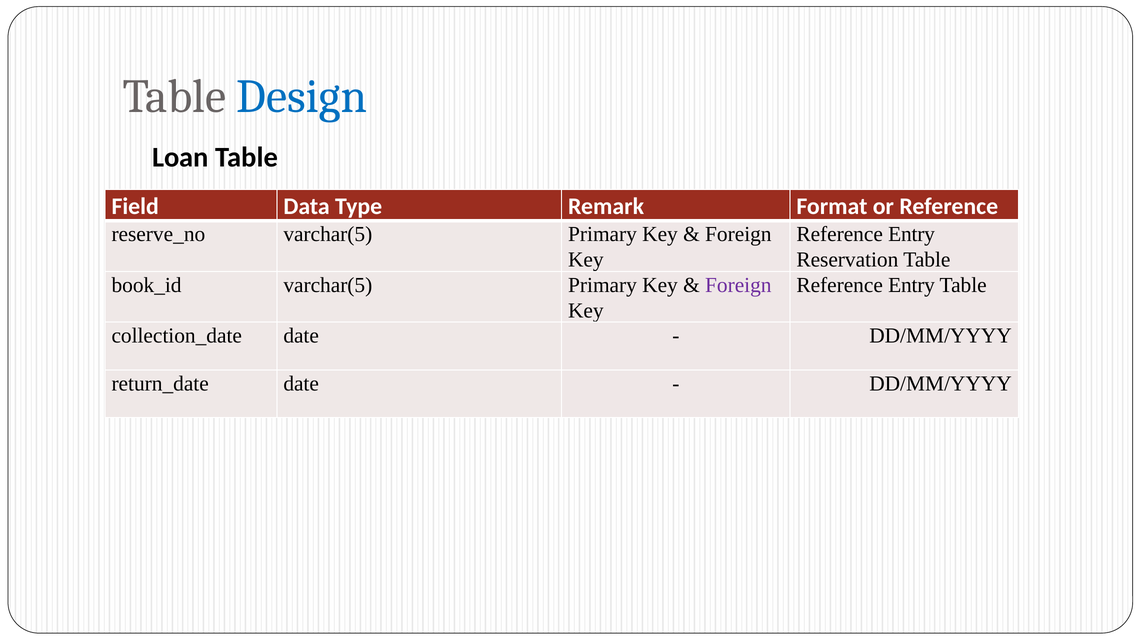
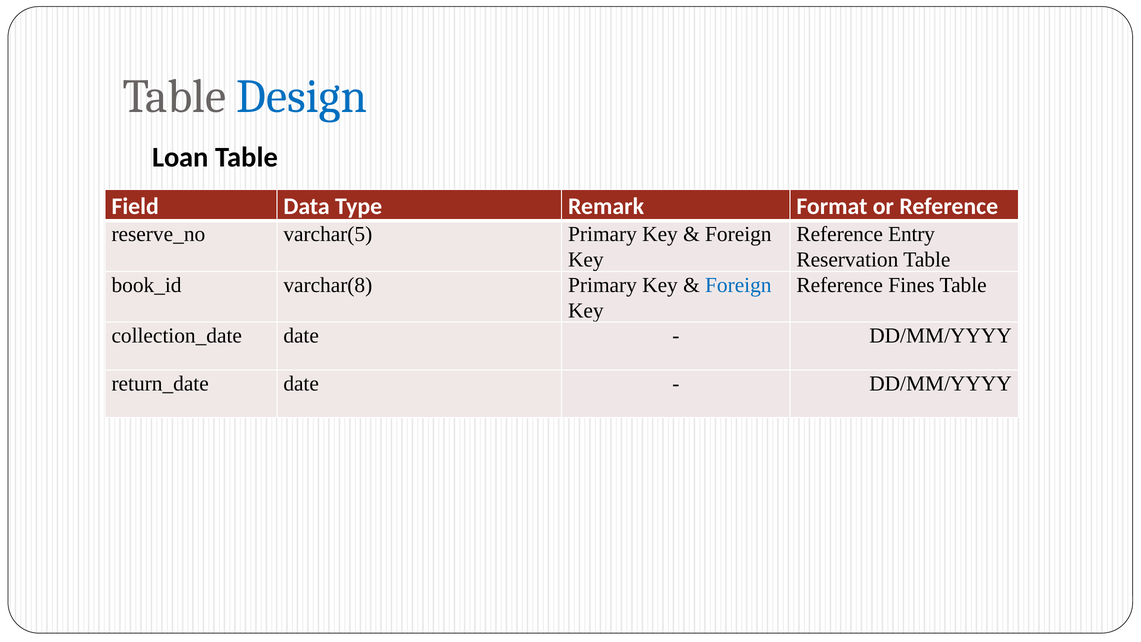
varchar(5: varchar(5 -> varchar(8 (328, 285)
Foreign colour: purple -> blue (738, 285)
Entry: Entry -> Fines (911, 285)
